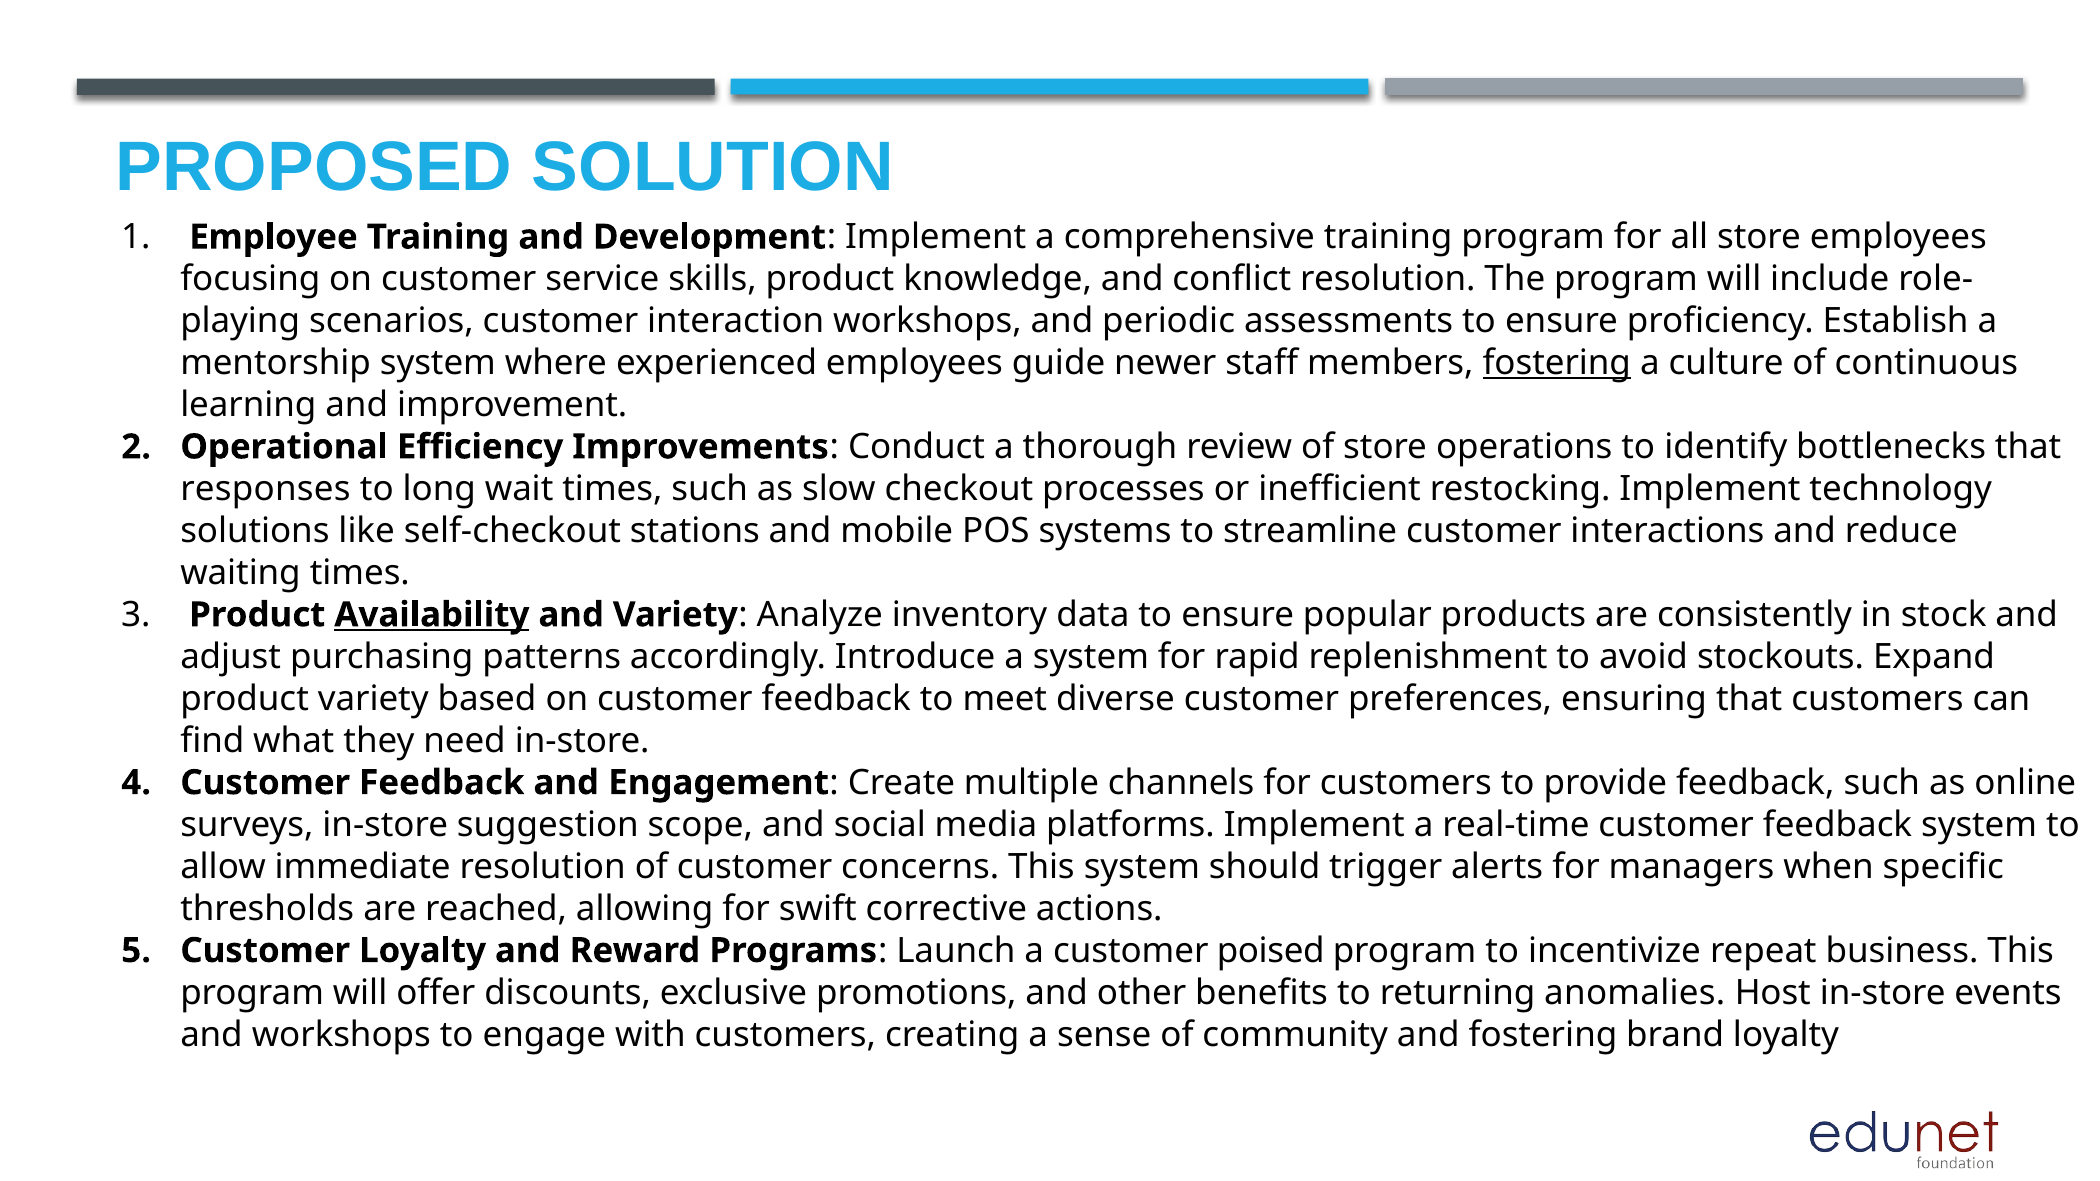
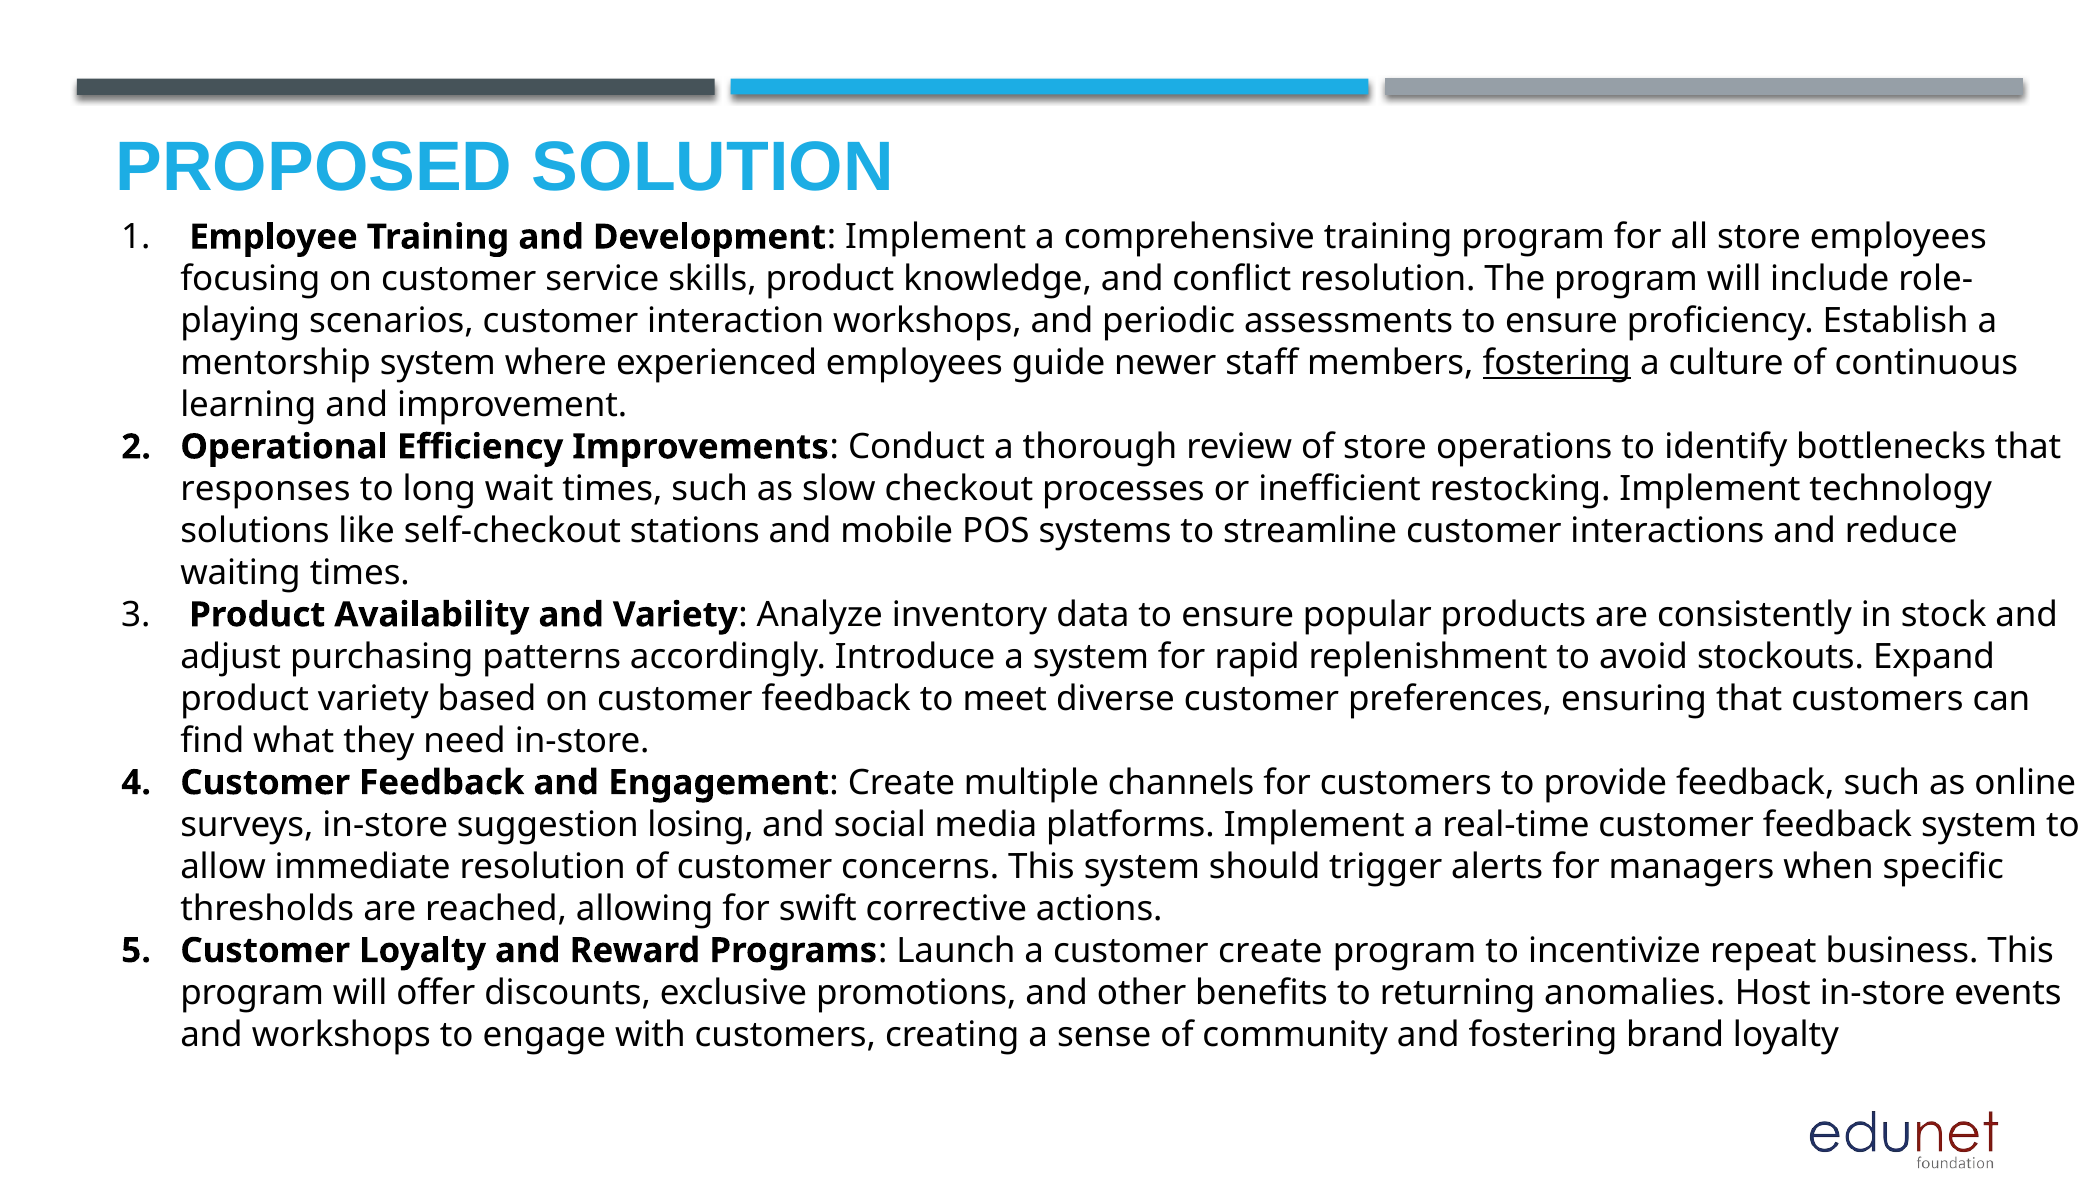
Availability underline: present -> none (432, 615)
scope: scope -> losing (701, 825)
customer poised: poised -> create (1270, 951)
